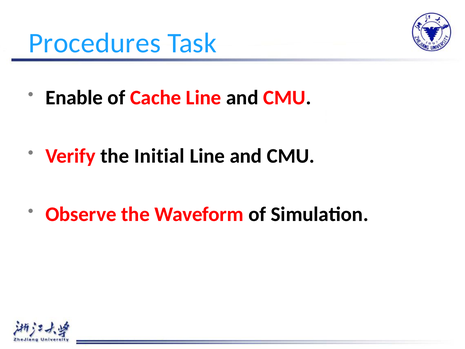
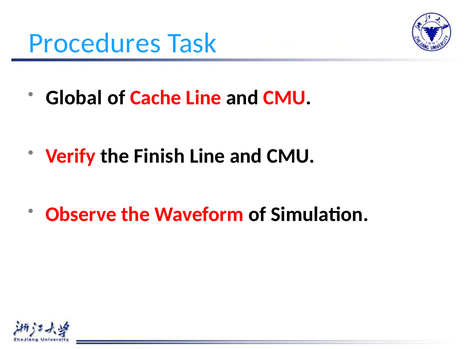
Enable: Enable -> Global (74, 98)
Initial: Initial -> Finish (159, 156)
